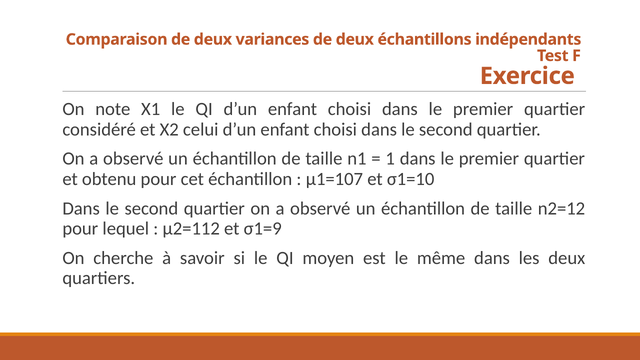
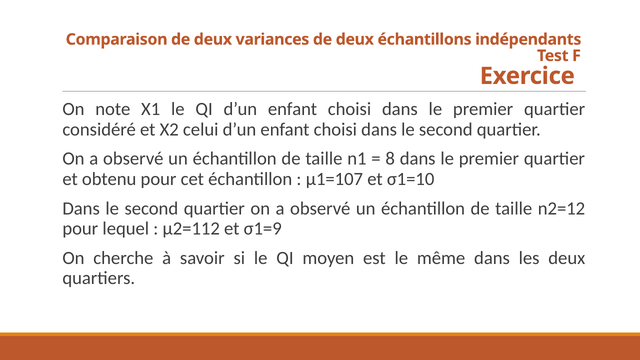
1: 1 -> 8 (390, 159)
